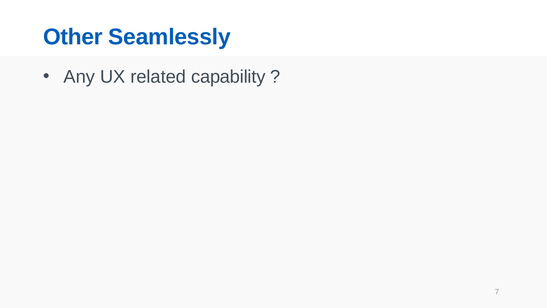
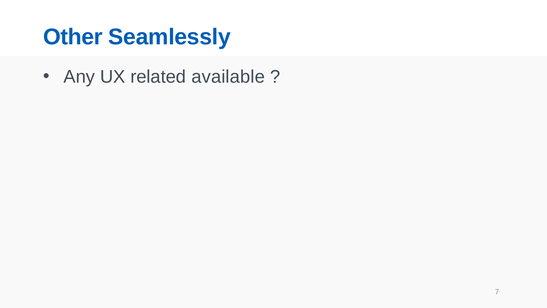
capability: capability -> available (228, 77)
